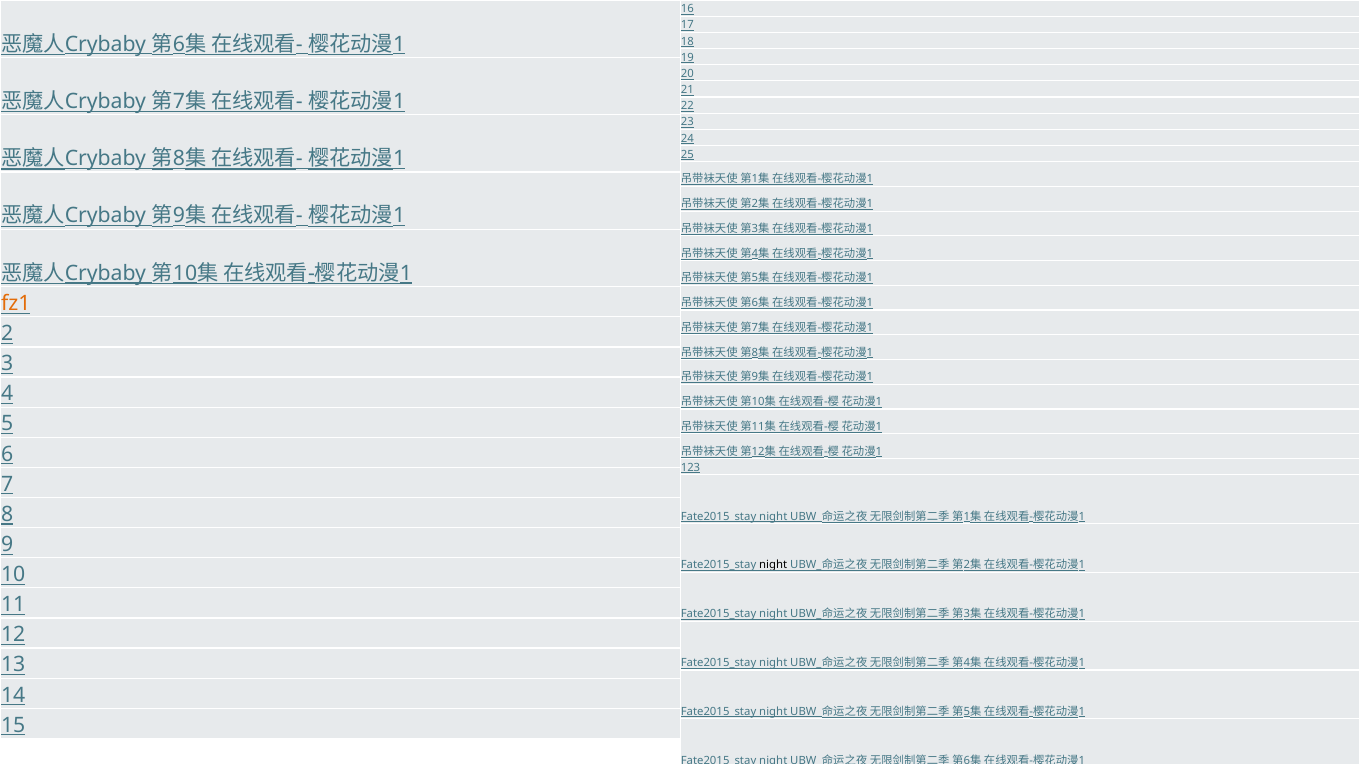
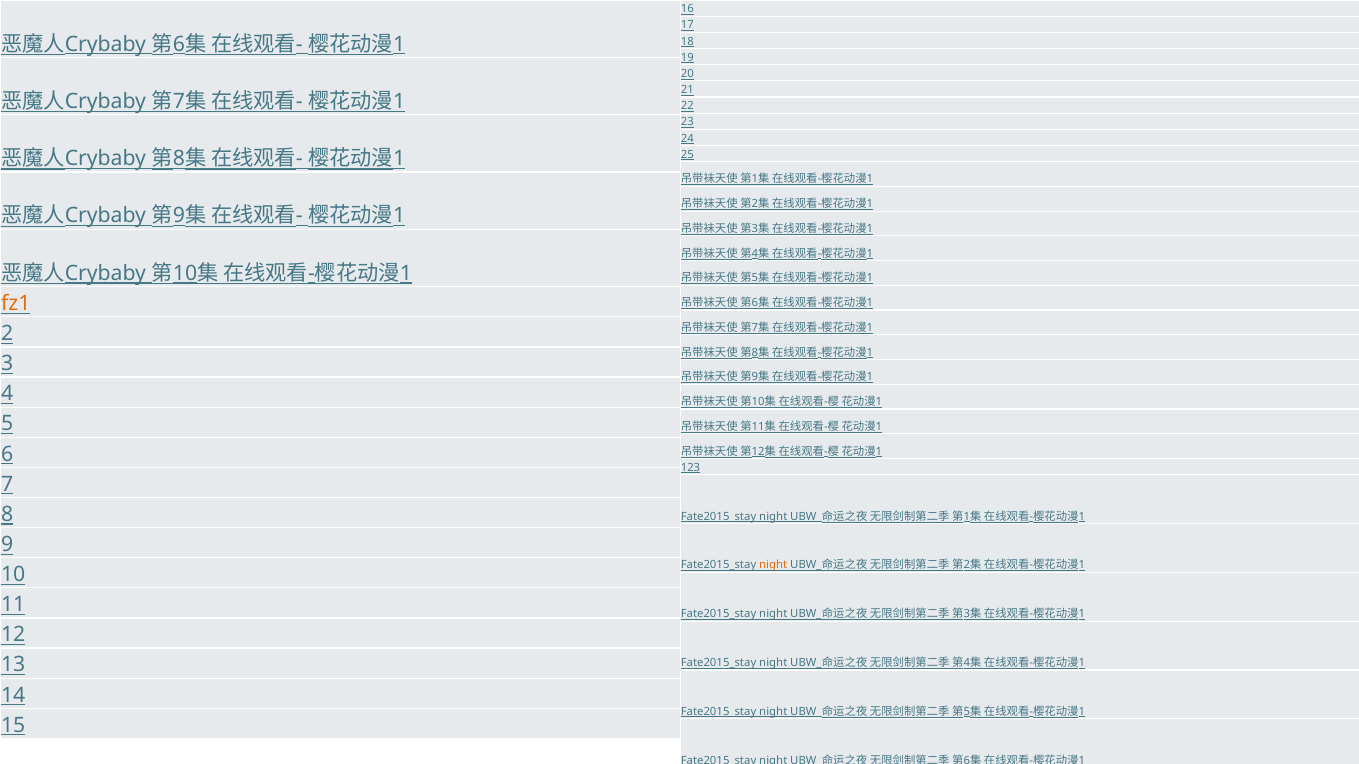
night colour: black -> orange (773, 566)
